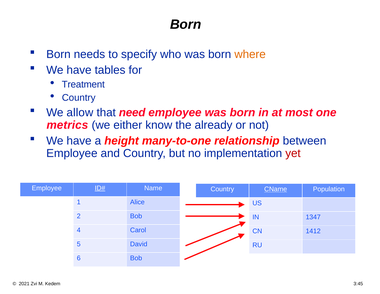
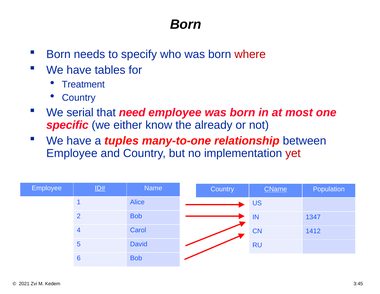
where colour: orange -> red (250, 54)
allow: allow -> serial (80, 112)
metrics: metrics -> specific (67, 125)
height: height -> tuples (122, 141)
